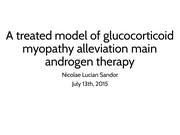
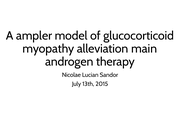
treated: treated -> ampler (34, 36)
